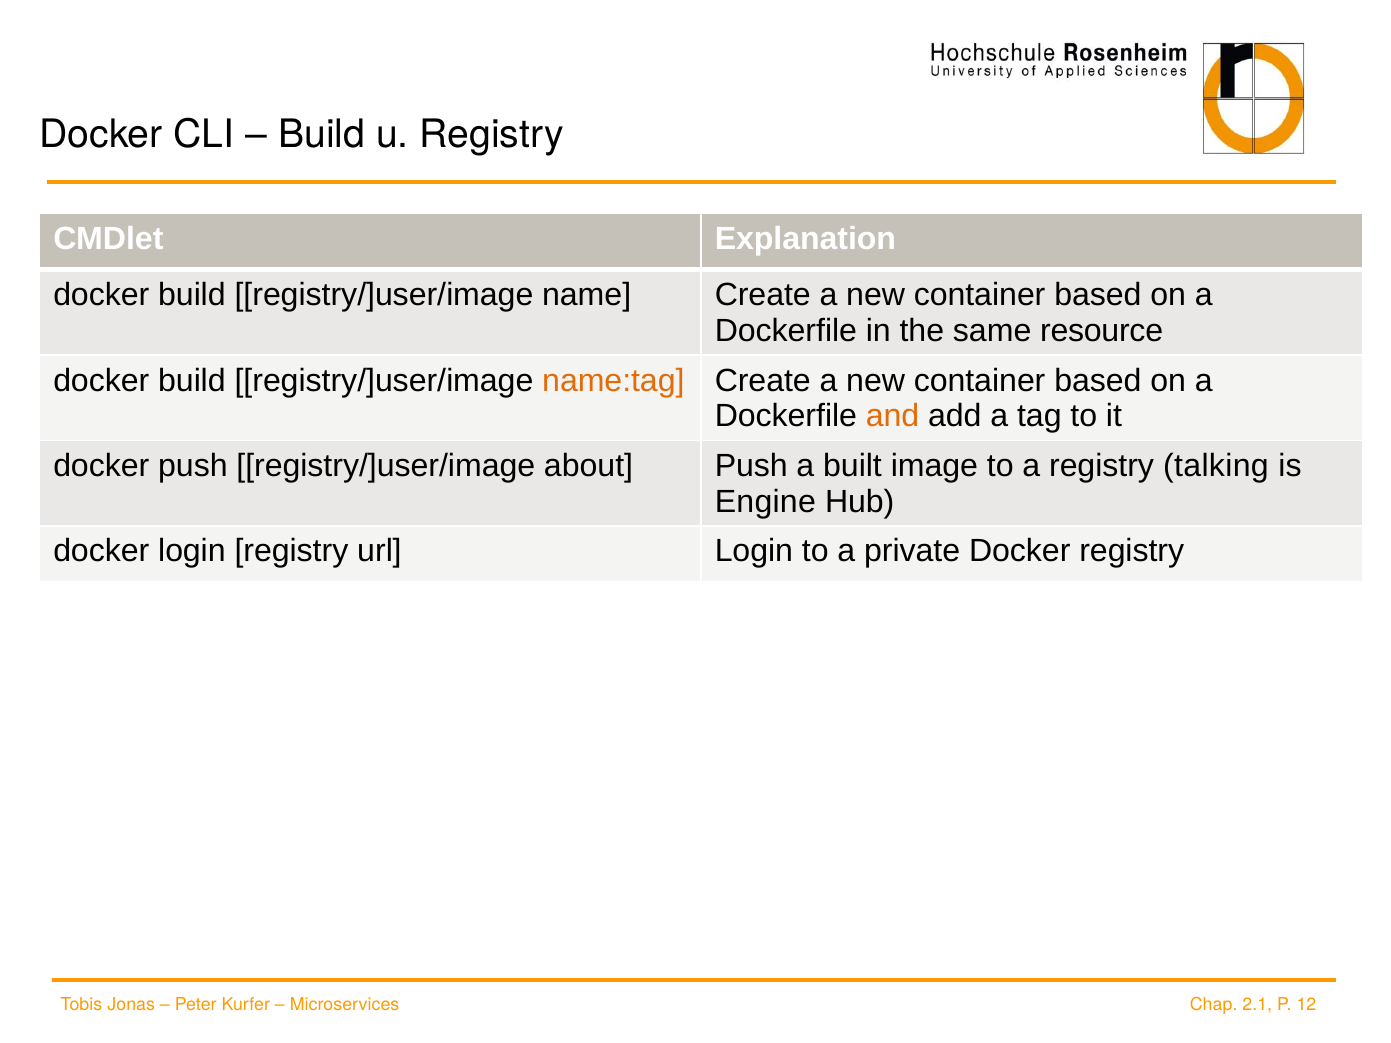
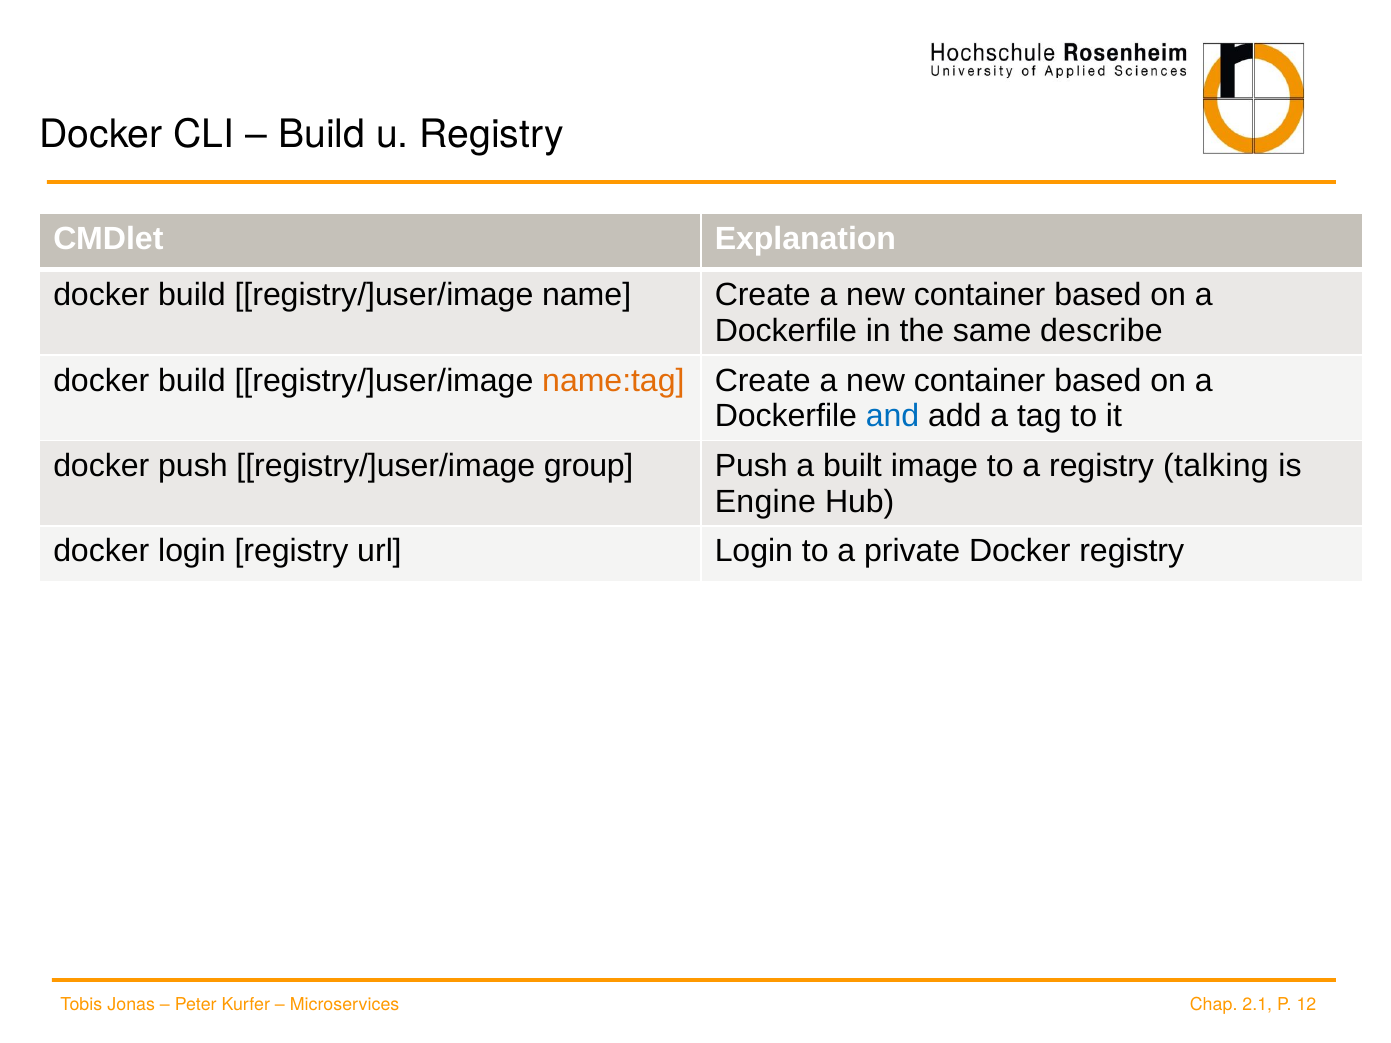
resource: resource -> describe (1101, 331)
and colour: orange -> blue (893, 416)
about: about -> group (589, 466)
